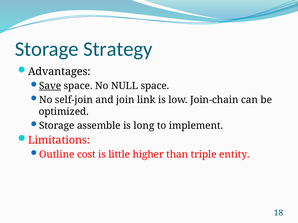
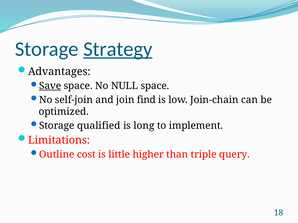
Strategy underline: none -> present (118, 49)
link: link -> find (146, 100)
assemble: assemble -> qualified (99, 126)
entity: entity -> query (234, 155)
